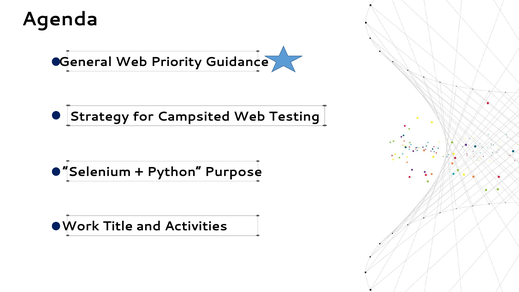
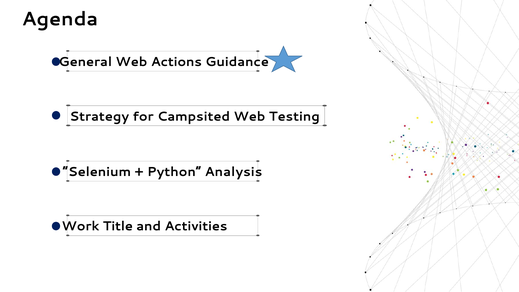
Priority: Priority -> Actions (176, 62)
Purpose: Purpose -> Analysis (233, 172)
